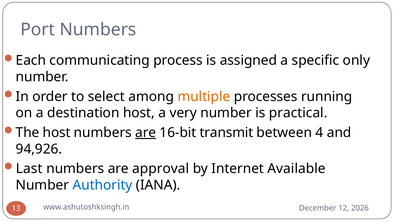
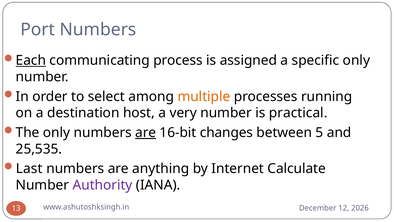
Each underline: none -> present (31, 60)
The host: host -> only (57, 132)
transmit: transmit -> changes (226, 132)
4: 4 -> 5 (319, 132)
94,926: 94,926 -> 25,535 (39, 149)
approval: approval -> anything (161, 168)
Available: Available -> Calculate (297, 168)
Authority colour: blue -> purple (103, 185)
